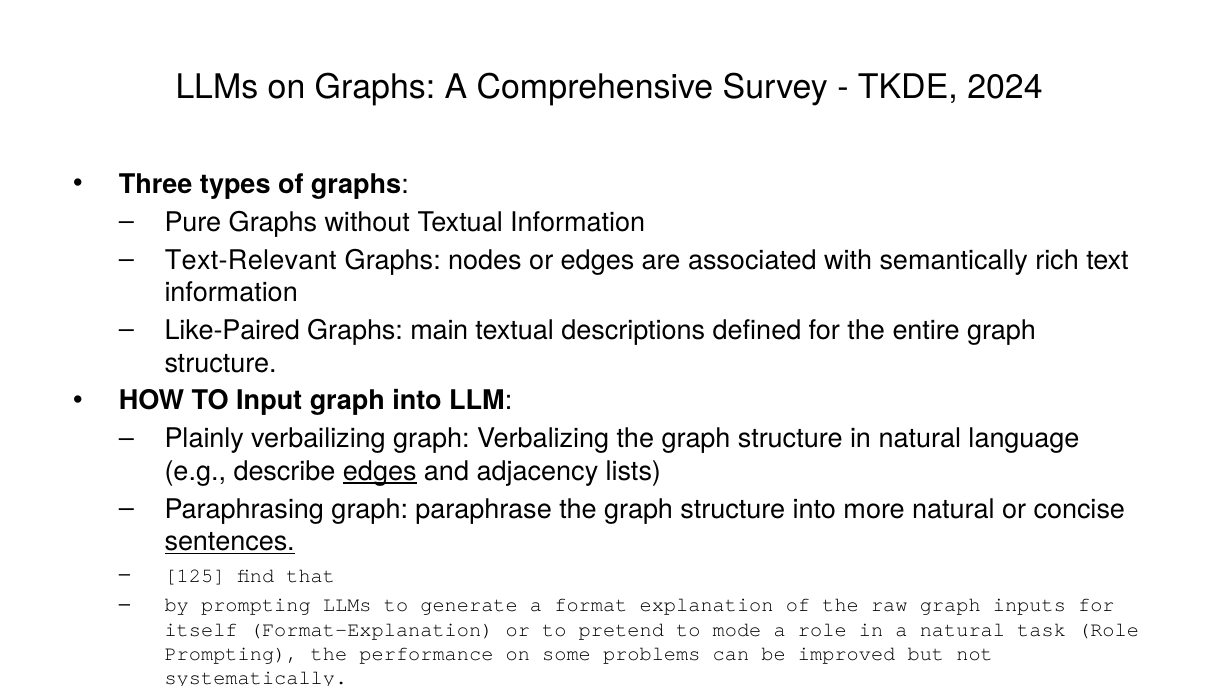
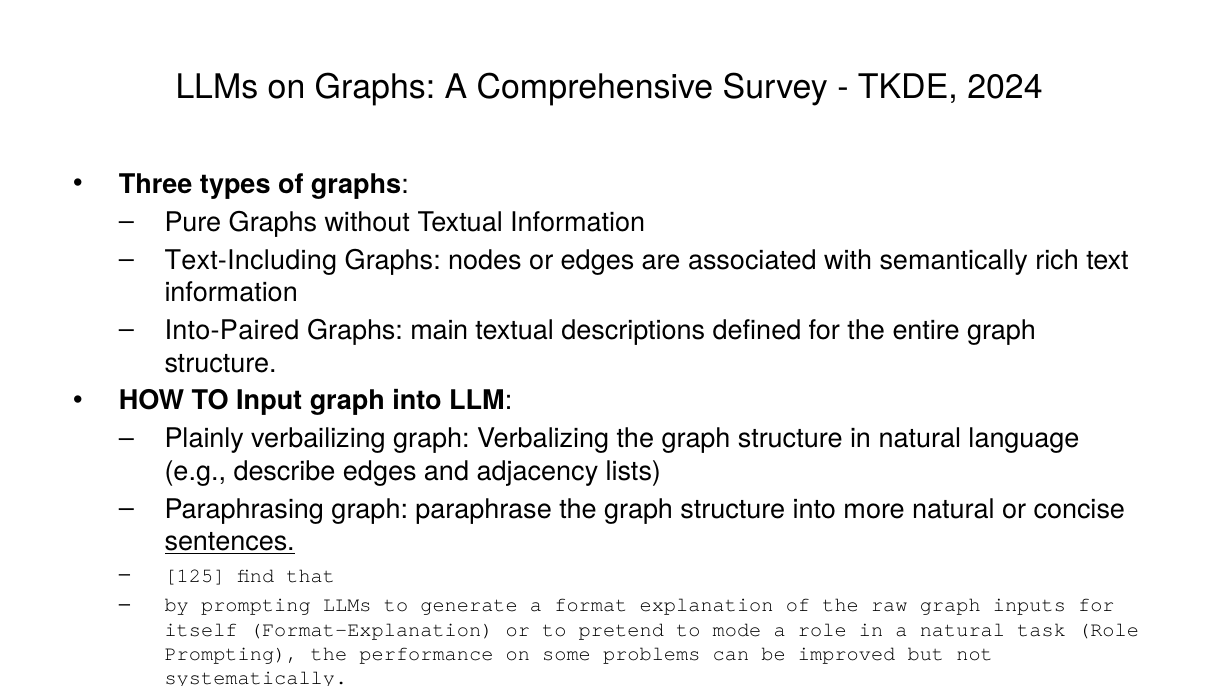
Text-Relevant: Text-Relevant -> Text-Including (251, 260)
Like-Paired: Like-Paired -> Into-Paired (232, 330)
edges underline: present -> none (380, 471)
